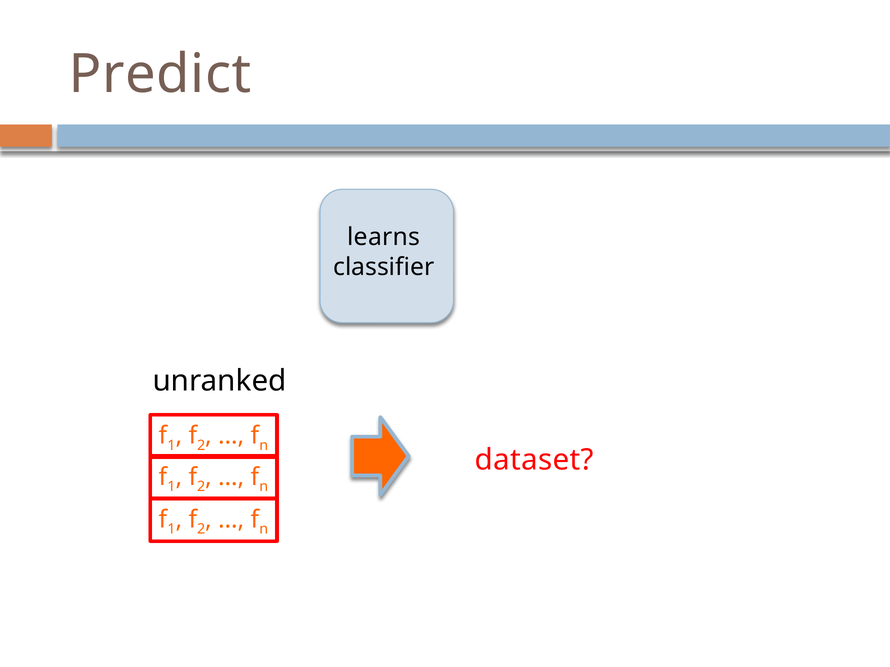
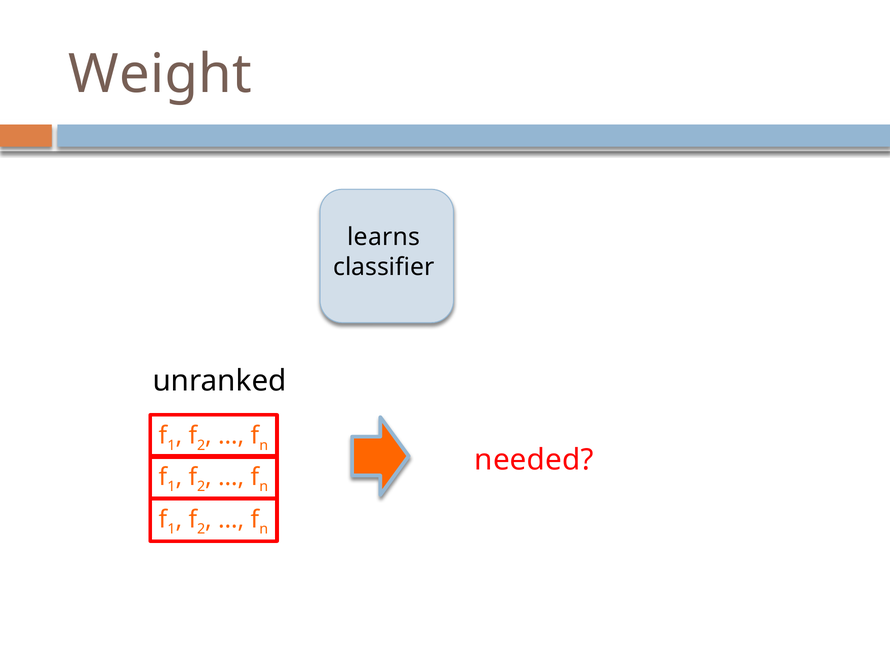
Predict: Predict -> Weight (160, 74)
dataset: dataset -> needed (534, 460)
